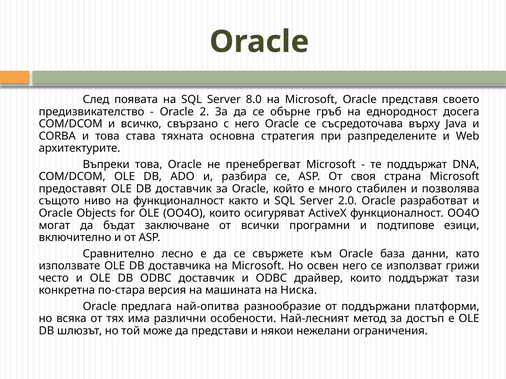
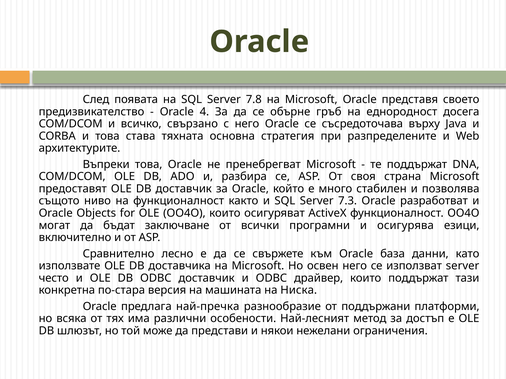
8.0: 8.0 -> 7.8 (254, 100)
2: 2 -> 4 (204, 112)
2.0: 2.0 -> 7.3 (348, 201)
подтипове: подтипове -> осигурява (405, 226)
използват грижи: грижи -> server (463, 266)
най-опитва: най-опитва -> най-пречка (208, 307)
